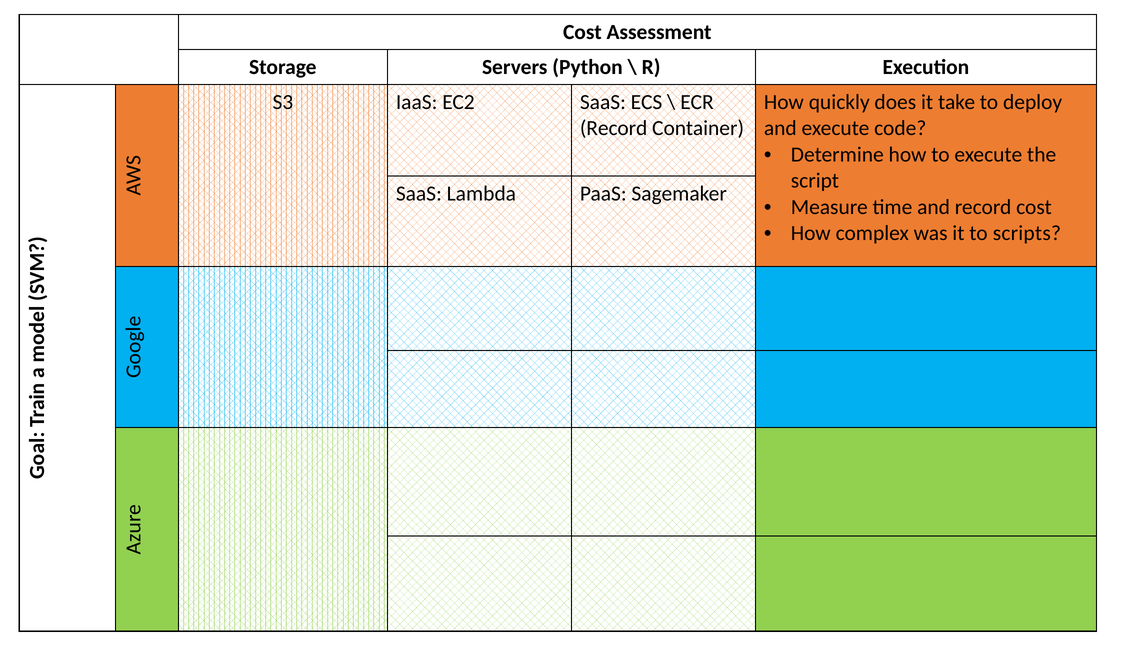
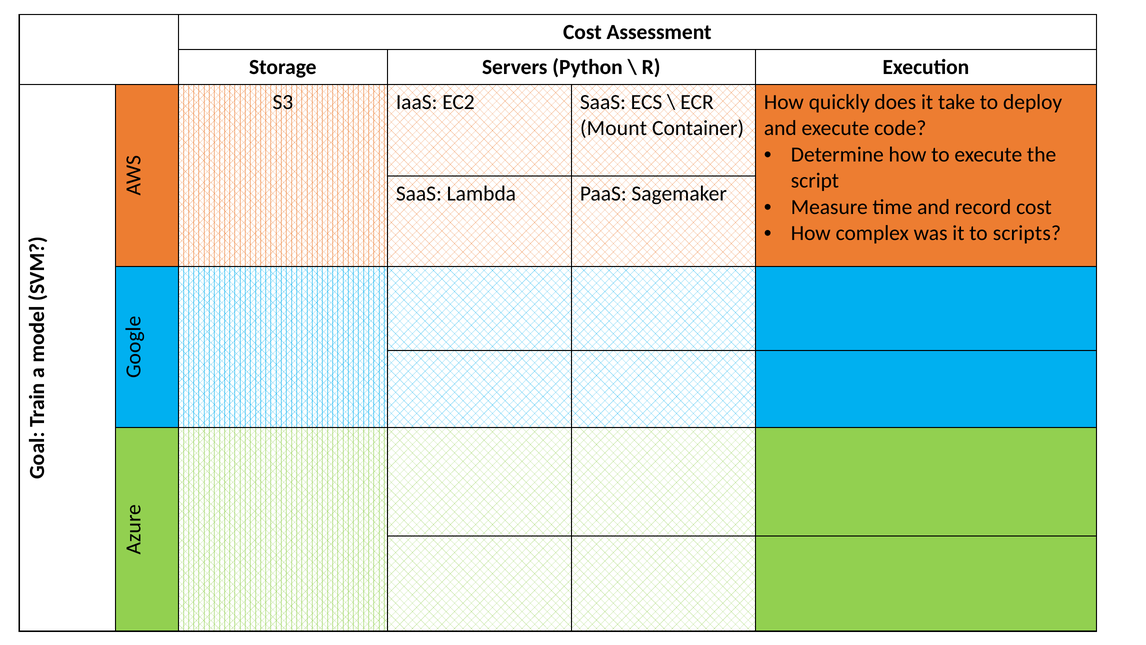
Record: Record -> Mount (614, 128)
